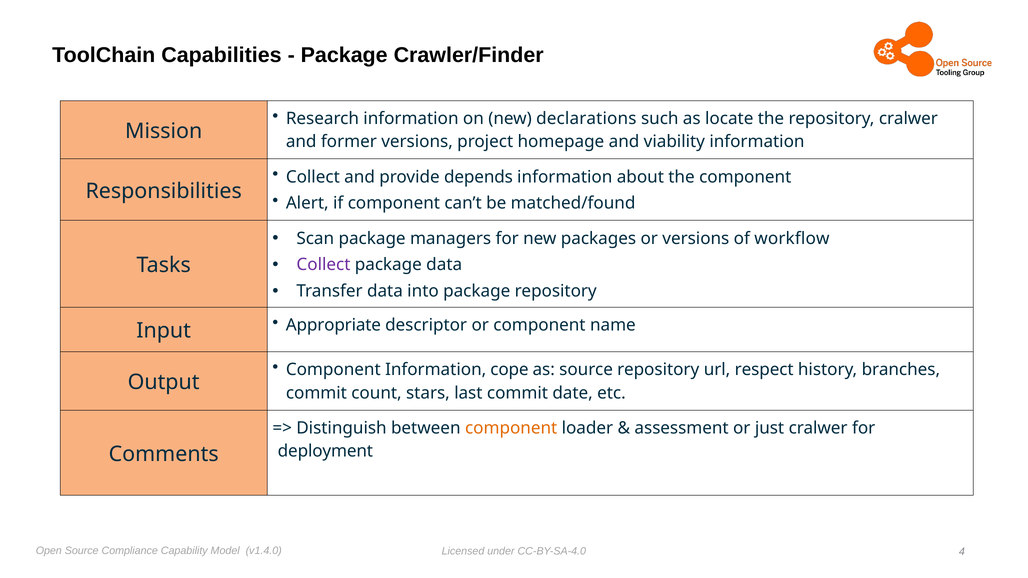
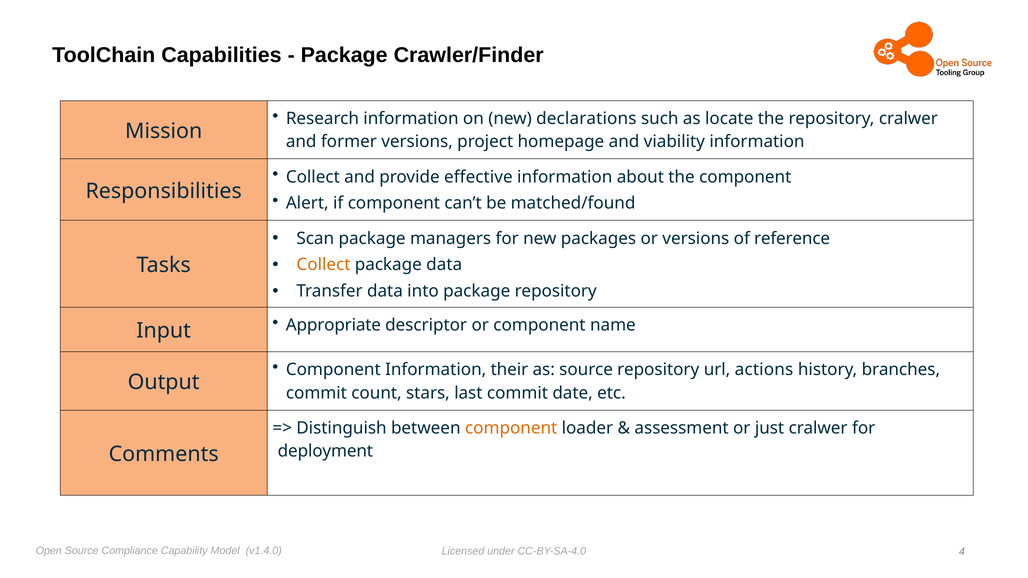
depends: depends -> effective (478, 177)
workflow: workflow -> reference (792, 238)
Collect colour: purple -> orange (323, 265)
cope: cope -> their (509, 370)
respect: respect -> actions (764, 370)
